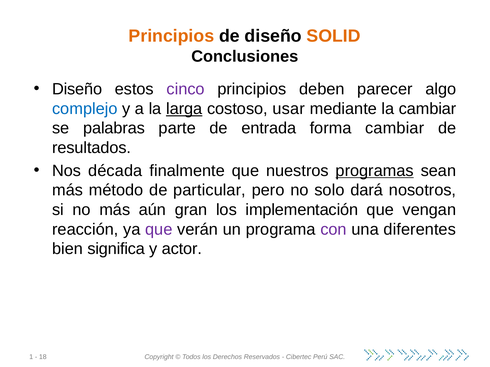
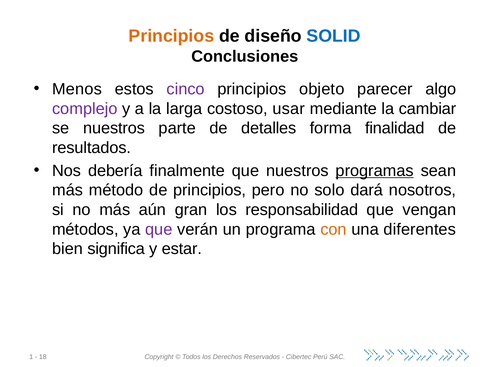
SOLID colour: orange -> blue (334, 36)
Diseño: Diseño -> Menos (77, 89)
deben: deben -> objeto (322, 89)
complejo colour: blue -> purple (85, 109)
larga underline: present -> none (184, 109)
se palabras: palabras -> nuestros (114, 128)
entrada: entrada -> detalles (269, 128)
forma cambiar: cambiar -> finalidad (395, 128)
década: década -> debería (115, 171)
de particular: particular -> principios (210, 190)
implementación: implementación -> responsabilidad (302, 210)
reacción: reacción -> métodos (85, 230)
con colour: purple -> orange (334, 230)
actor: actor -> estar (182, 249)
